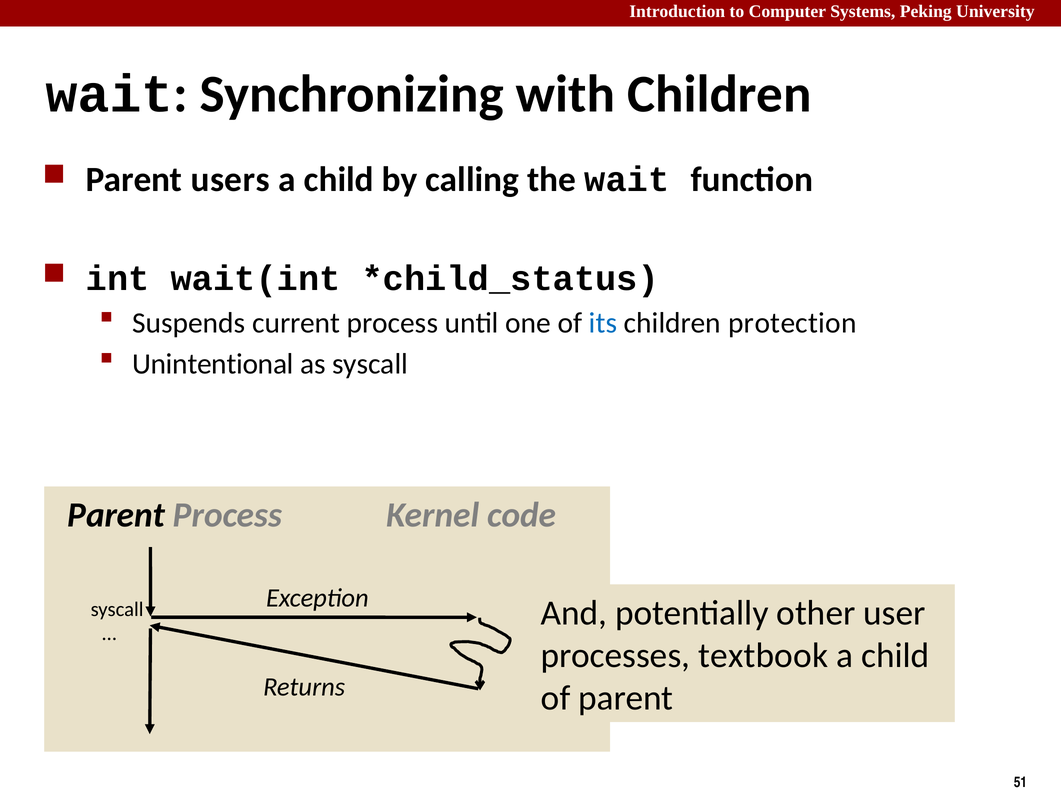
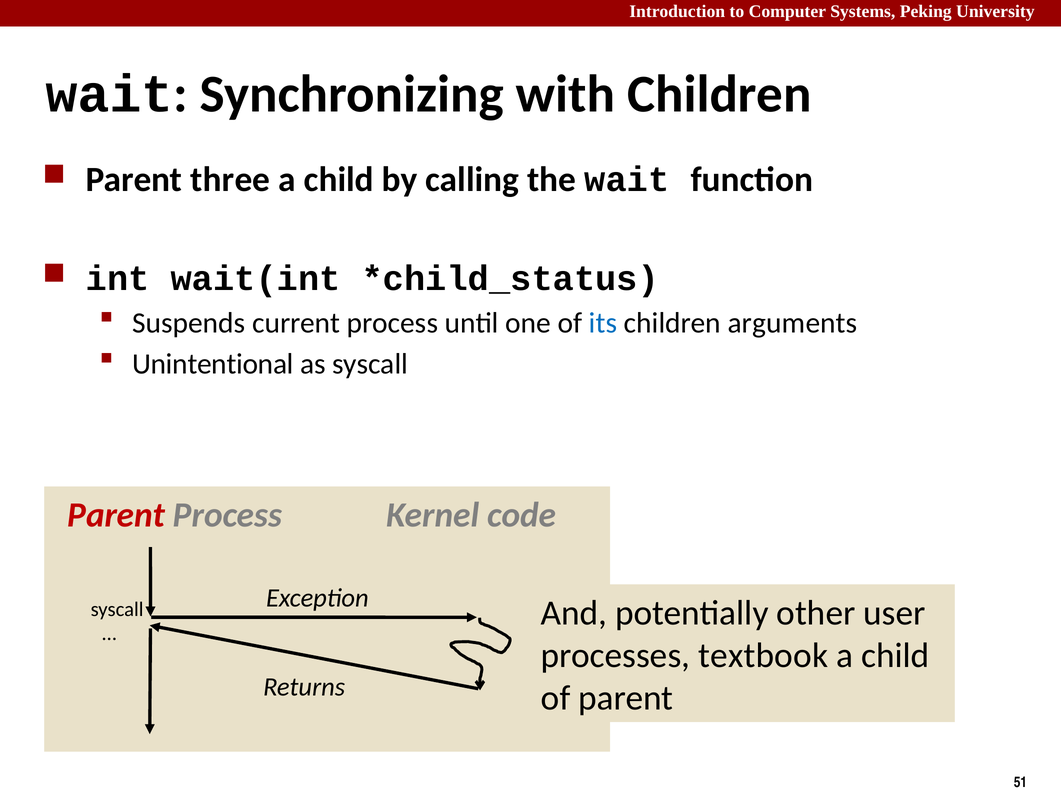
users: users -> three (230, 179)
protection: protection -> arguments (793, 323)
Parent colour: black -> red (116, 515)
